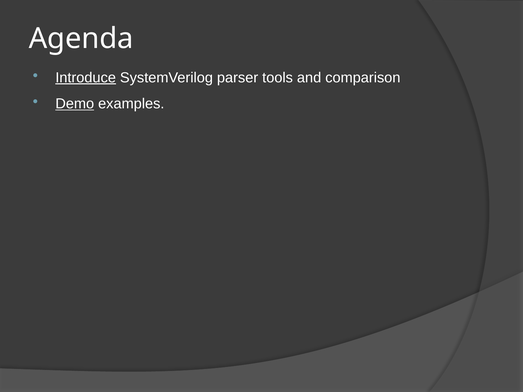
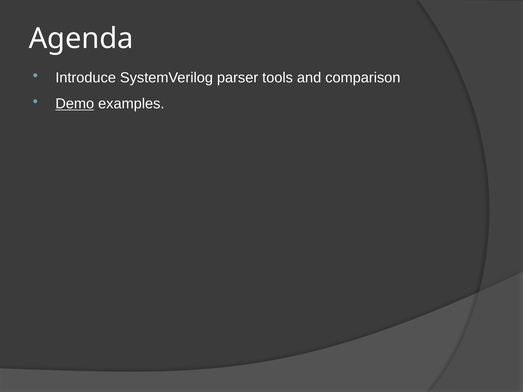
Introduce underline: present -> none (86, 78)
